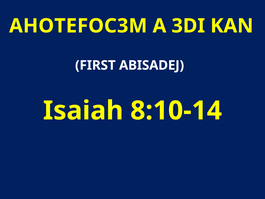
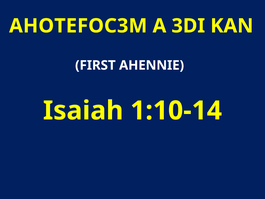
ABISADEJ: ABISADEJ -> AHENNIE (152, 65)
8:10-14: 8:10-14 -> 1:10-14 (176, 111)
